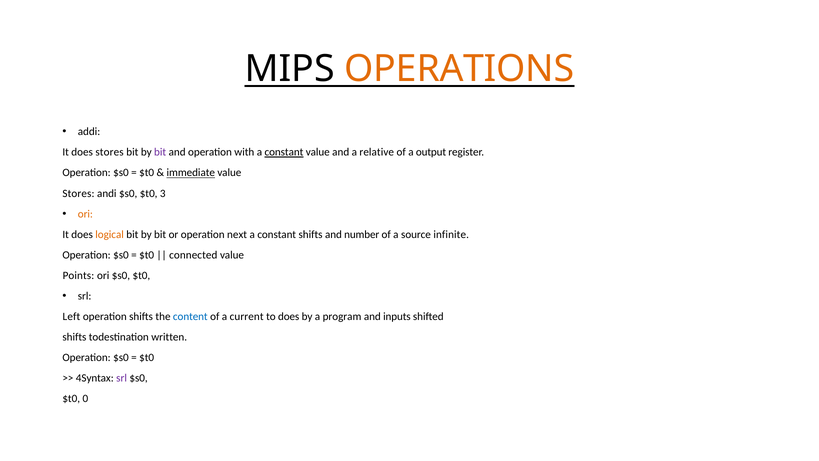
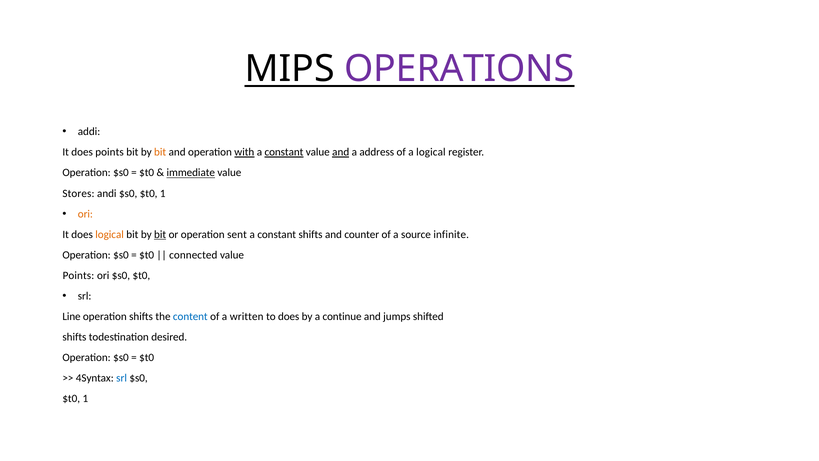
OPERATIONS colour: orange -> purple (459, 69)
does stores: stores -> points (110, 152)
bit colour: purple -> orange (160, 152)
with underline: none -> present (244, 152)
and underline: none -> present (341, 152)
relative: relative -> address (377, 152)
a output: output -> logical (431, 152)
andi $s0 $t0 3: 3 -> 1 (163, 193)
bit underline: none -> present (160, 234)
next: next -> sent (237, 234)
number: number -> counter (362, 234)
Left: Left -> Line (72, 316)
current: current -> written (247, 316)
program: program -> continue (342, 316)
inputs: inputs -> jumps (397, 316)
written: written -> desired (169, 337)
srl colour: purple -> blue (122, 378)
0: 0 -> 1 (85, 399)
